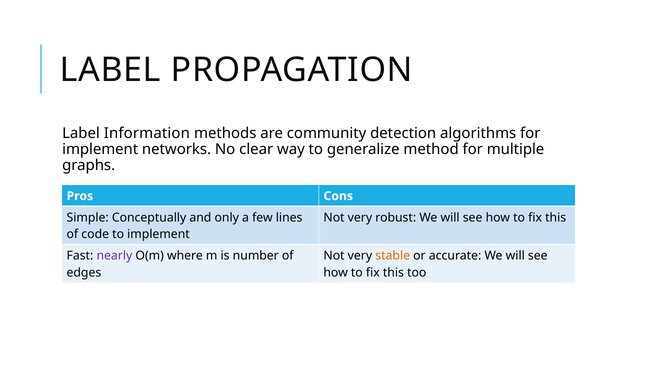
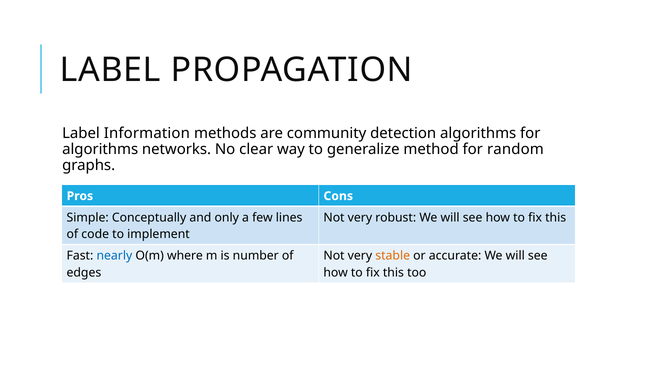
implement: implement -> algorithms (100, 149)
multiple: multiple -> random (515, 149)
nearly colour: purple -> blue (114, 255)
